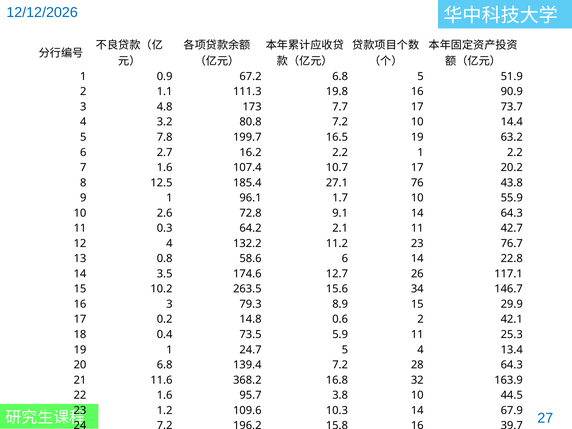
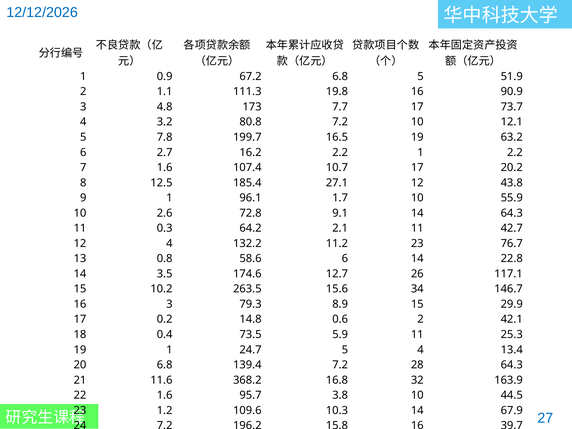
14.4: 14.4 -> 12.1 (512, 122)
27.1 76: 76 -> 12 (417, 183)
